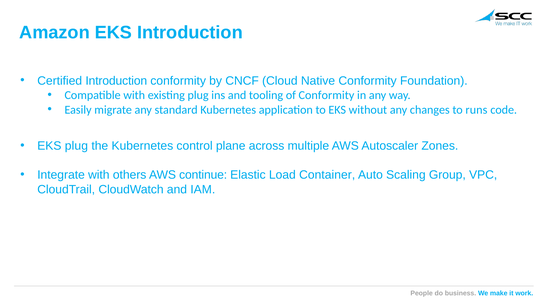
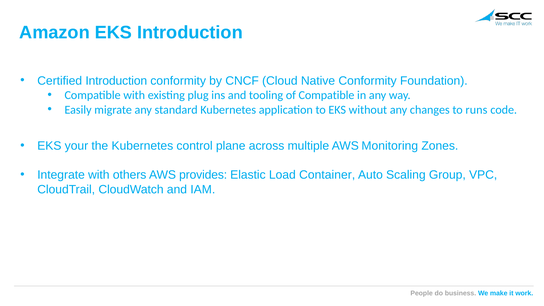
of Conformity: Conformity -> Compatible (326, 95)
EKS plug: plug -> your (76, 146)
Autoscaler: Autoscaler -> Monitoring (390, 146)
continue: continue -> provides (203, 175)
